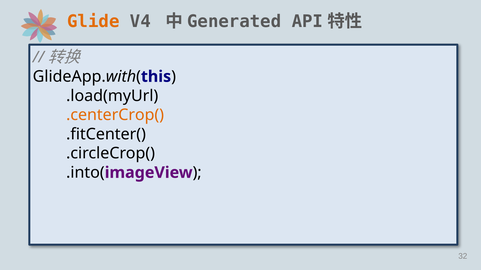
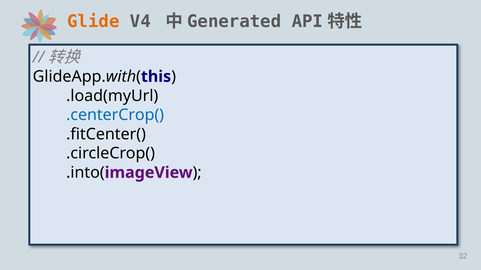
.centerCrop( colour: orange -> blue (115, 115)
